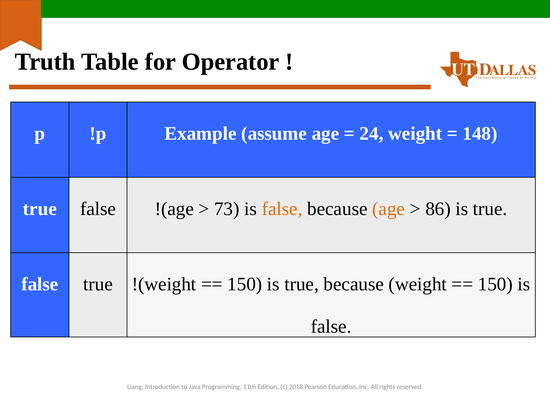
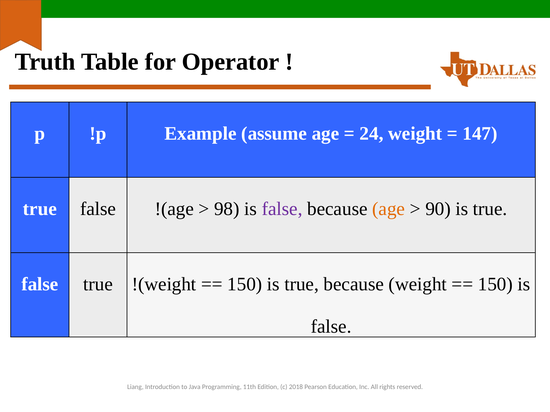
148: 148 -> 147 (480, 134)
73: 73 -> 98 (227, 209)
false colour: orange -> purple (282, 209)
86: 86 -> 90 (438, 209)
